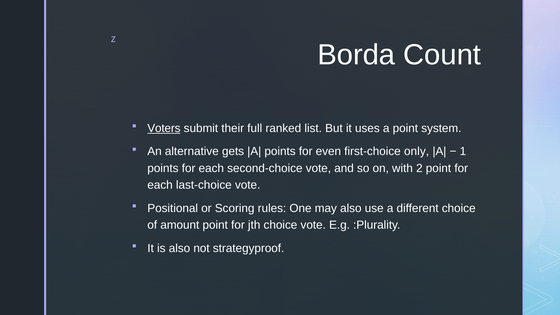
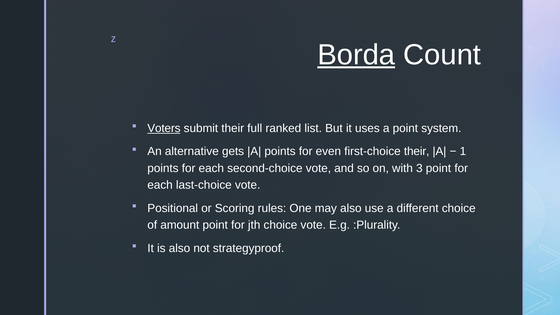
Borda underline: none -> present (356, 55)
first-choice only: only -> their (417, 151)
2: 2 -> 3 (419, 168)
